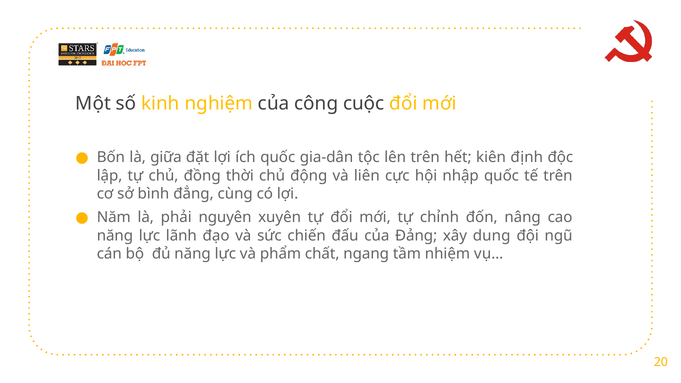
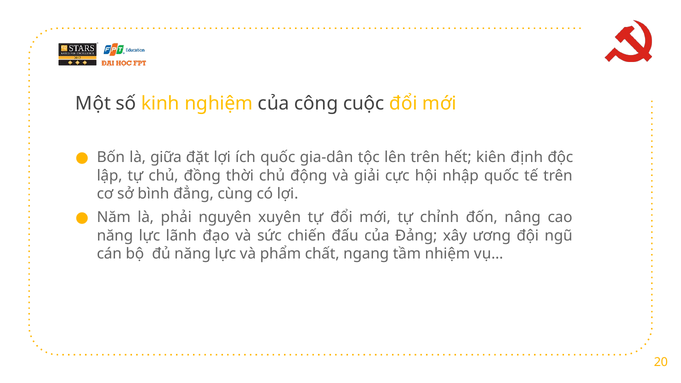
liên: liên -> giải (367, 176)
dung: dung -> ương (492, 236)
